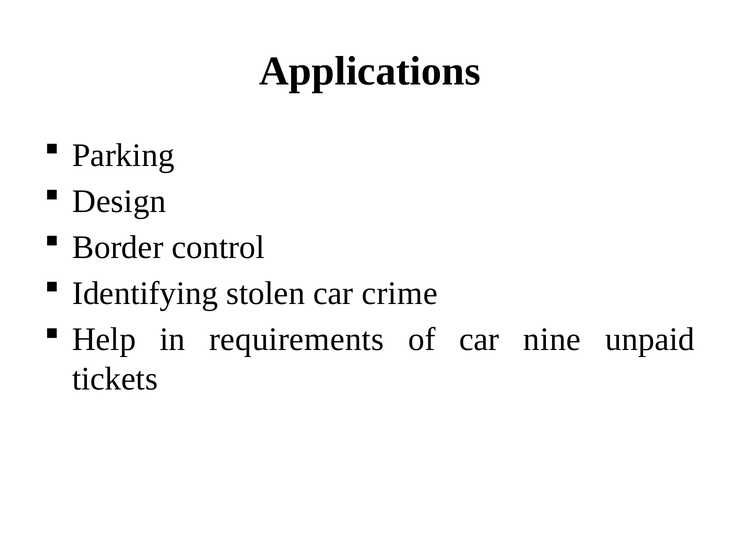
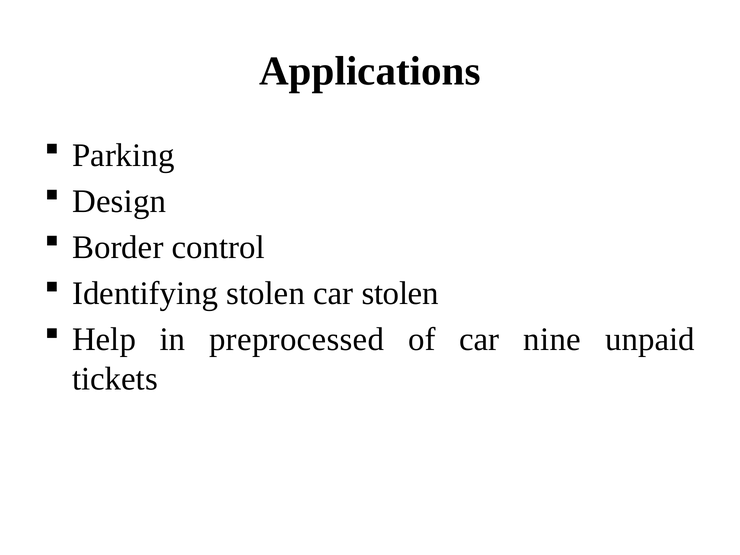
car crime: crime -> stolen (400, 293)
requirements: requirements -> preprocessed (297, 339)
